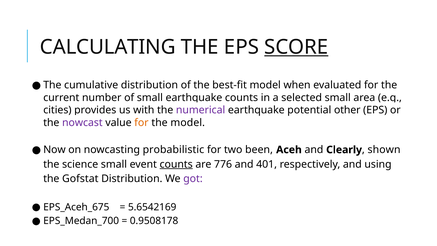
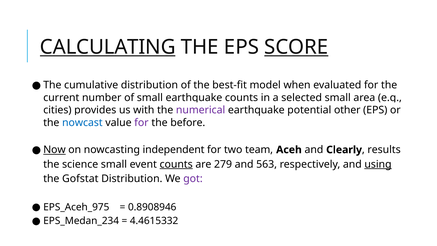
CALCULATING underline: none -> present (108, 47)
nowcast colour: purple -> blue (82, 123)
for colour: orange -> purple (141, 123)
the model: model -> before (188, 123)
Now underline: none -> present (54, 150)
probabilistic: probabilistic -> independent (174, 150)
been: been -> team (259, 150)
shown: shown -> results (384, 150)
776: 776 -> 279 (223, 164)
401: 401 -> 563 (267, 164)
using underline: none -> present (378, 164)
EPS_Aceh_675: EPS_Aceh_675 -> EPS_Aceh_975 (76, 207)
5.6542169: 5.6542169 -> 0.8908946 (152, 207)
EPS_Medan_700: EPS_Medan_700 -> EPS_Medan_234 (81, 221)
0.9508178: 0.9508178 -> 4.4615332 (154, 221)
